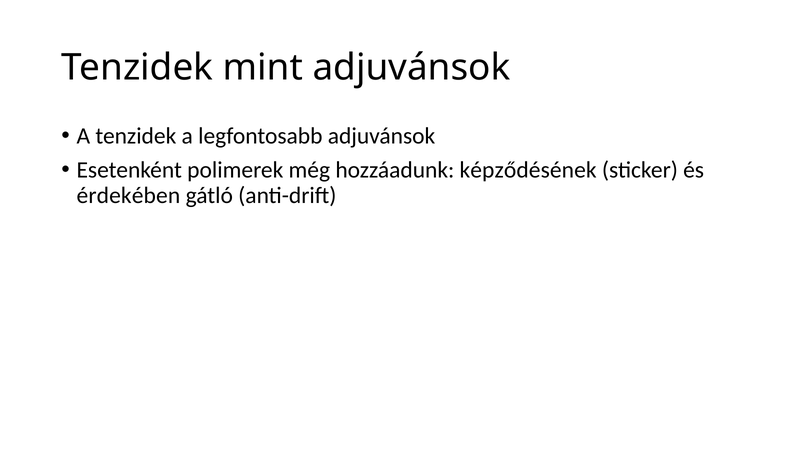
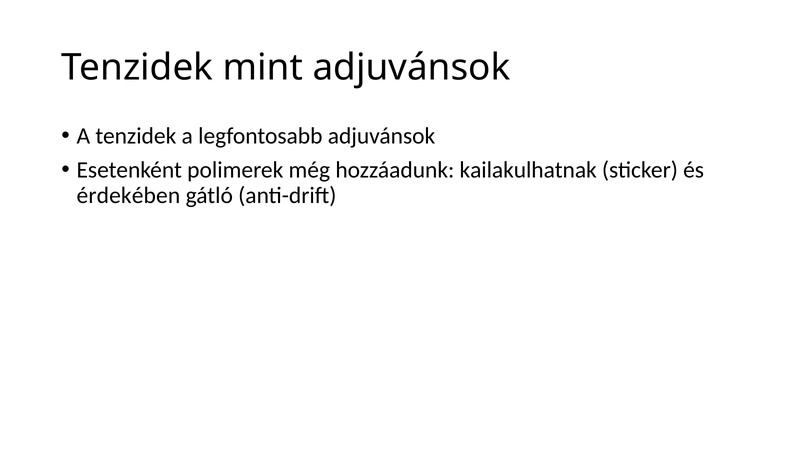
képződésének: képződésének -> kailakulhatnak (528, 170)
